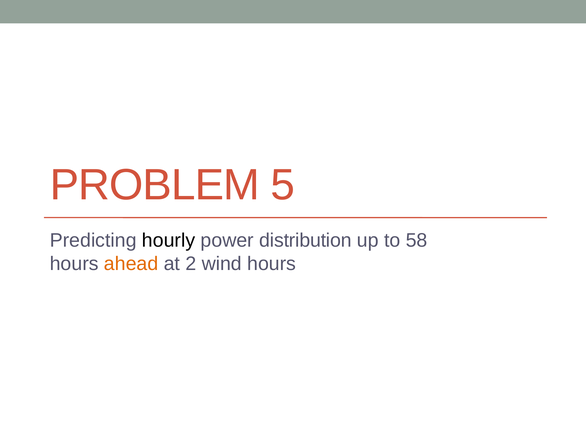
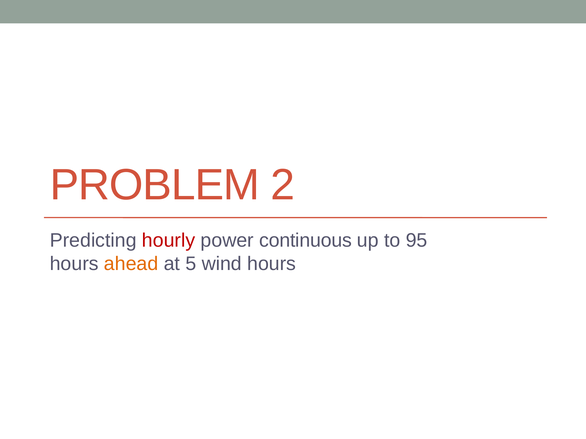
5: 5 -> 2 (283, 185)
hourly colour: black -> red (169, 241)
distribution: distribution -> continuous (305, 241)
58: 58 -> 95 (417, 241)
2: 2 -> 5 (191, 264)
